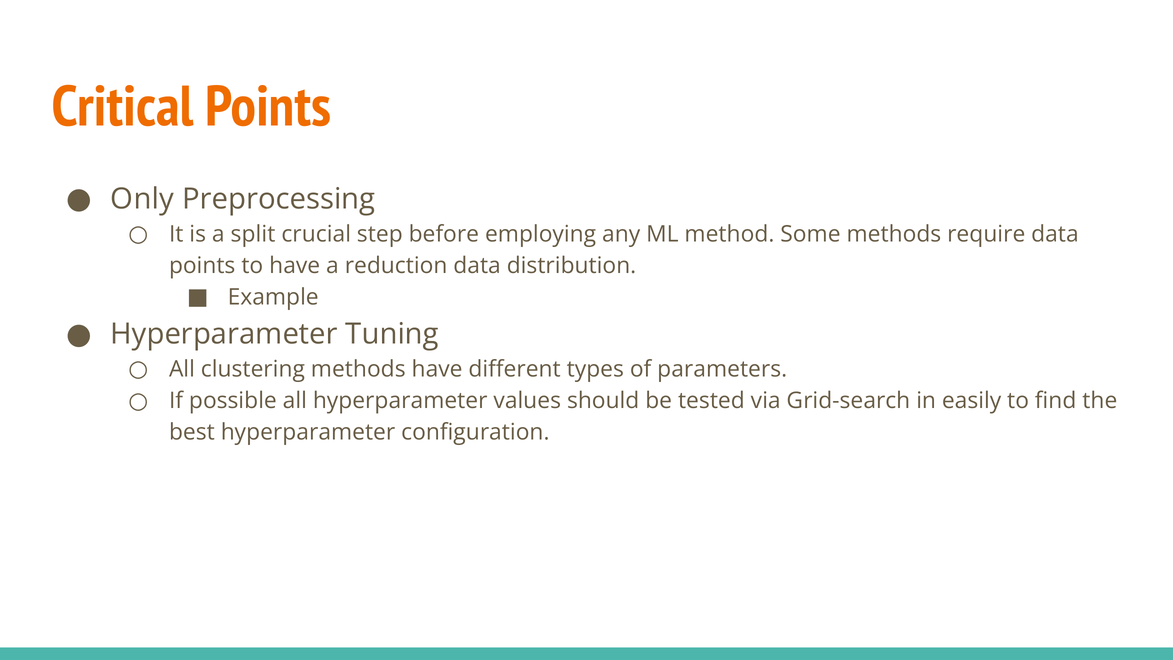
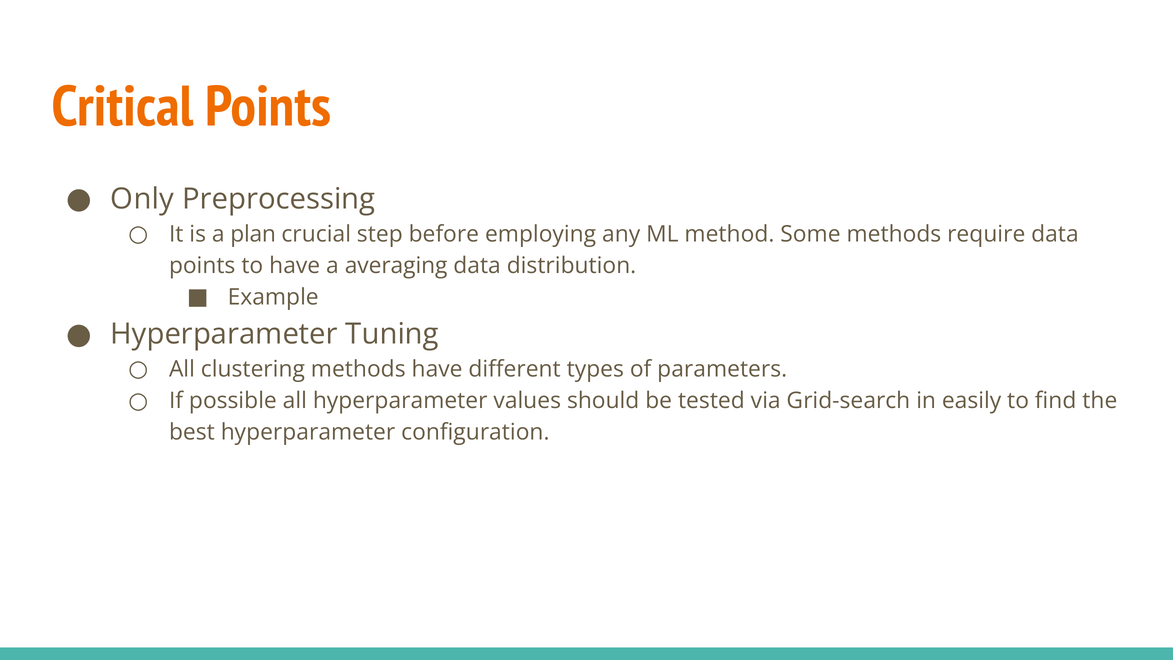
split: split -> plan (253, 234)
reduction: reduction -> averaging (396, 266)
